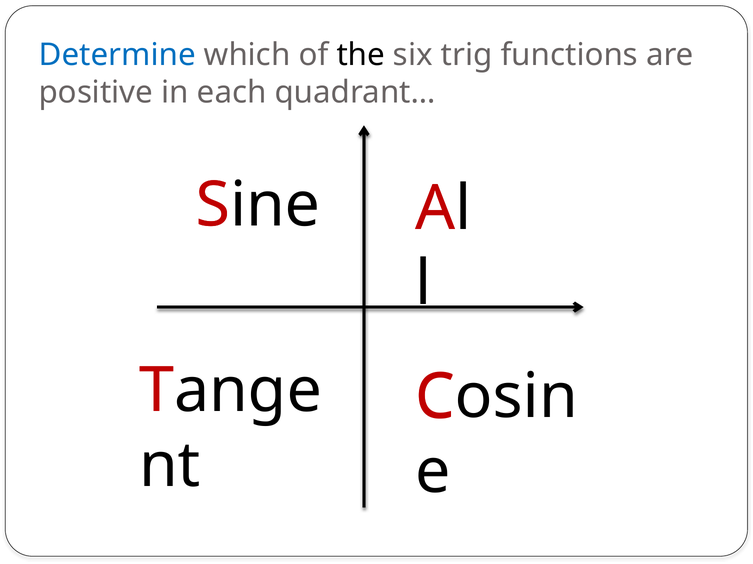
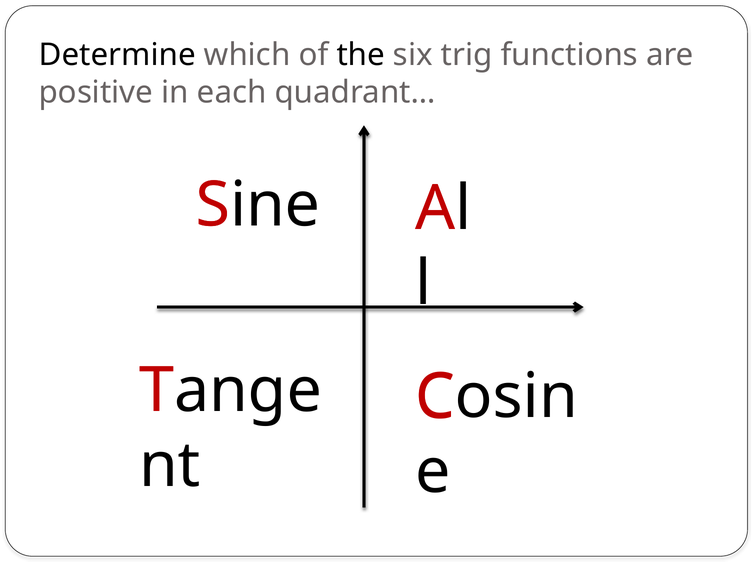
Determine colour: blue -> black (117, 55)
